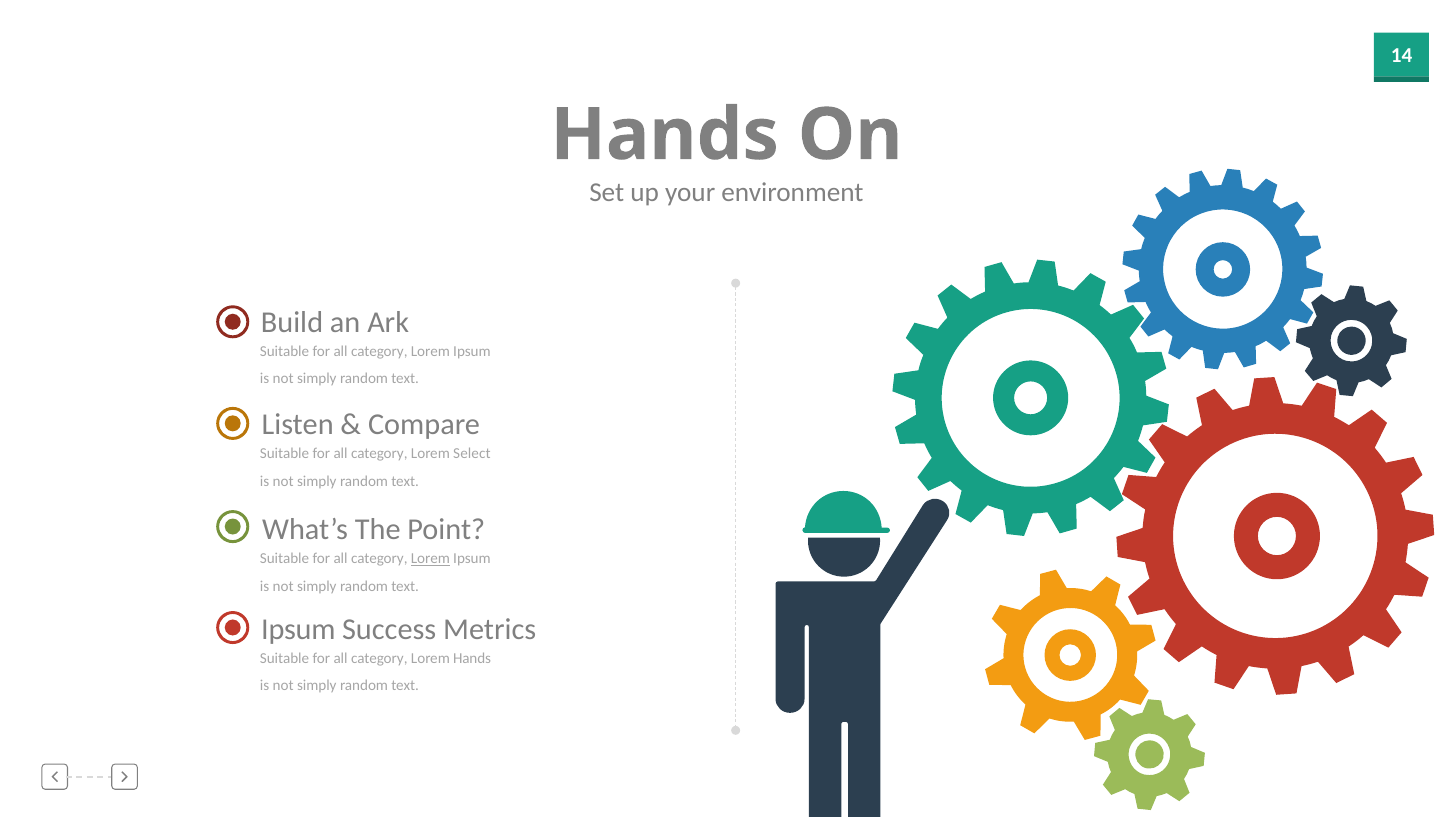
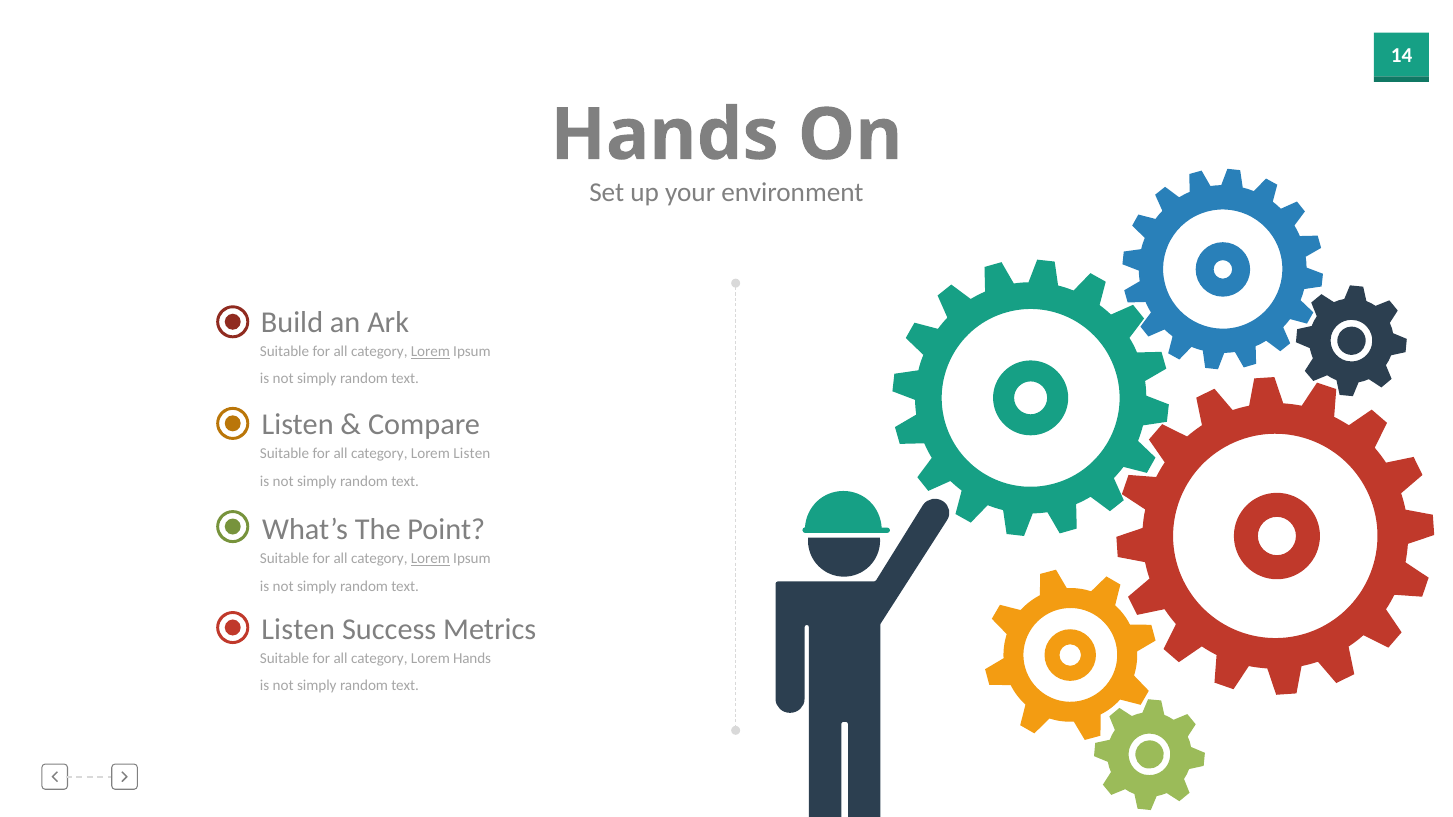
Lorem underline: none -> present (430, 352)
Lorem Select: Select -> Listen (472, 454)
Ipsum: Ipsum -> Listen (298, 630)
